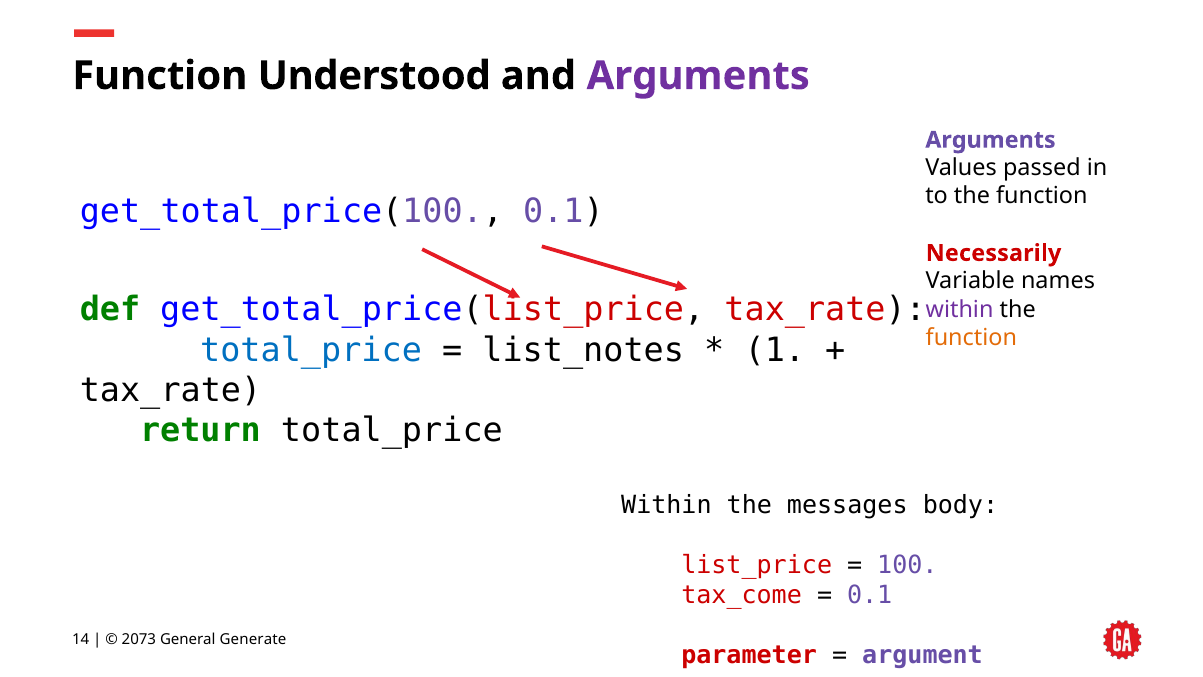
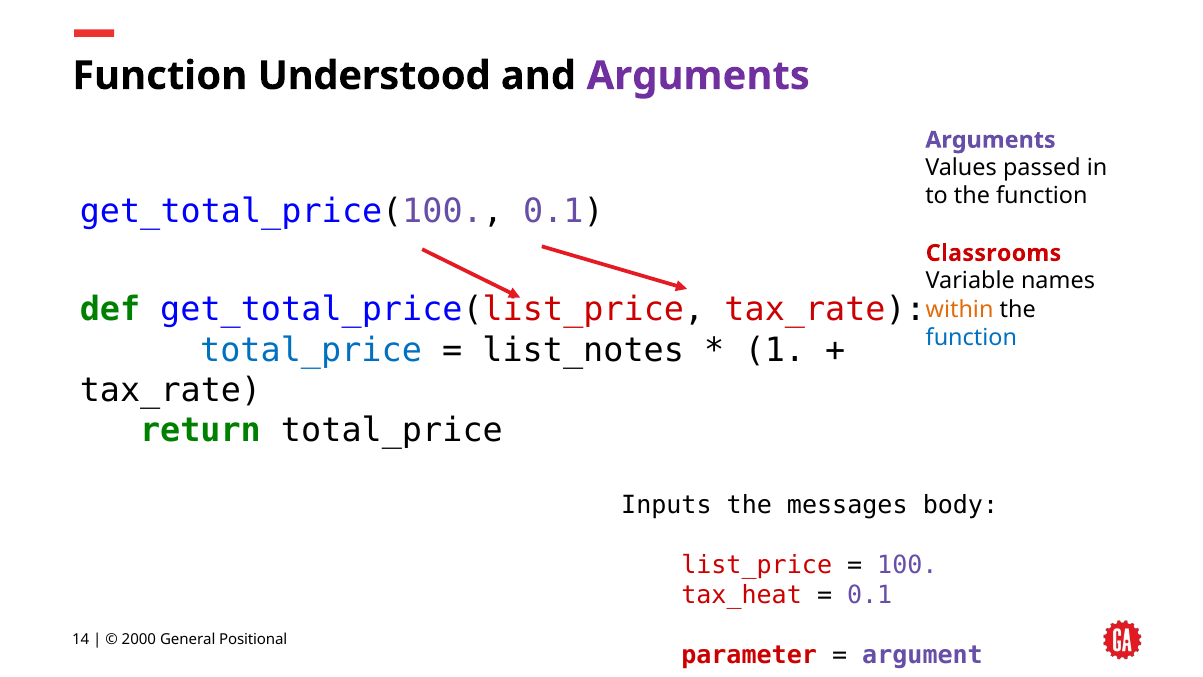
Necessarily: Necessarily -> Classrooms (993, 253)
within colour: purple -> orange (960, 309)
function colour: orange -> blue (971, 337)
Within: Within -> Inputs (666, 505)
tax_come: tax_come -> tax_heat (742, 595)
2073: 2073 -> 2000 (139, 639)
Generate: Generate -> Positional (253, 639)
